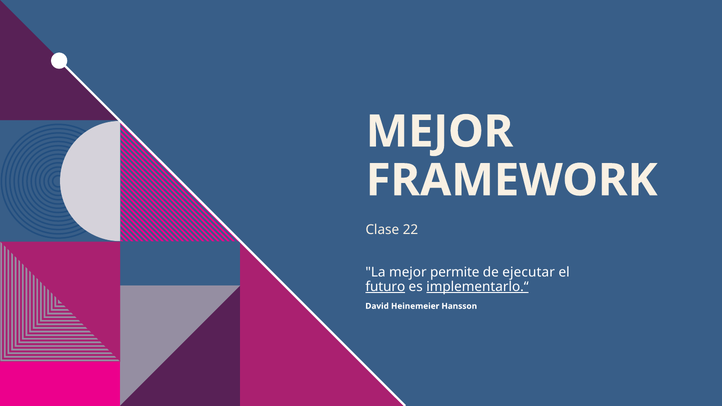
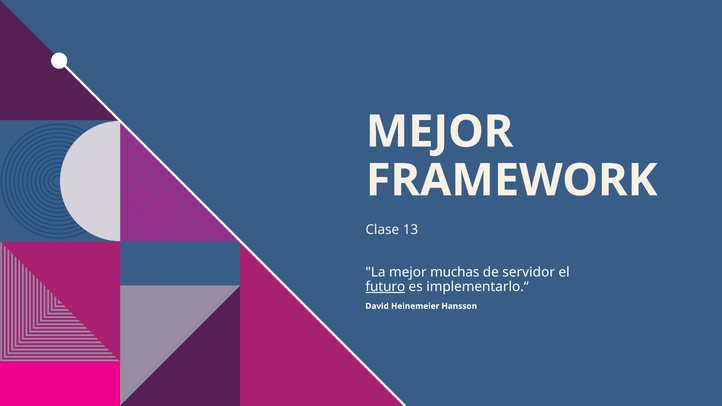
22: 22 -> 13 (410, 230)
permite: permite -> muchas (455, 272)
ejecutar: ejecutar -> servidor (529, 272)
implementarlo.“ underline: present -> none (477, 287)
